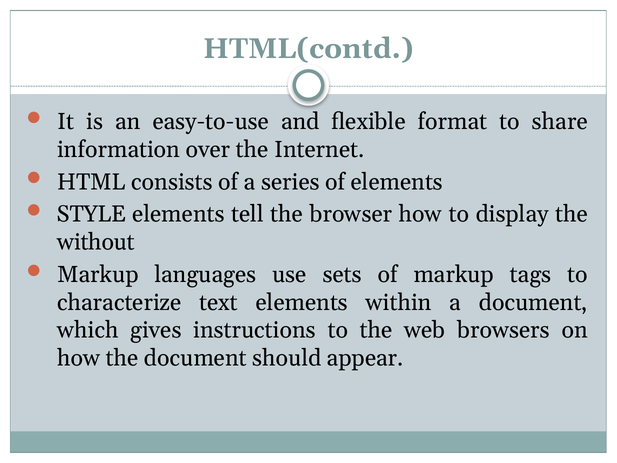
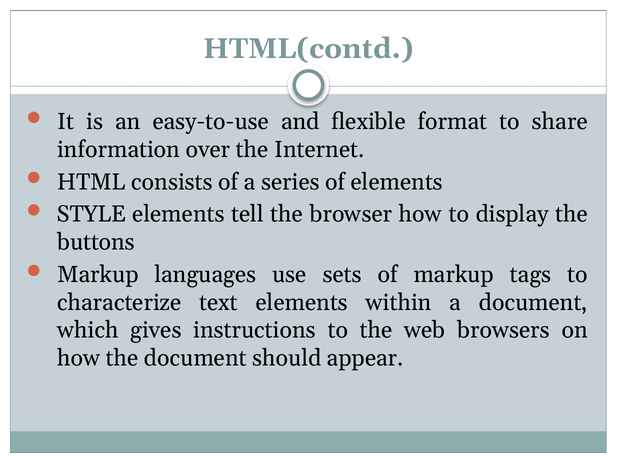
without: without -> buttons (96, 242)
